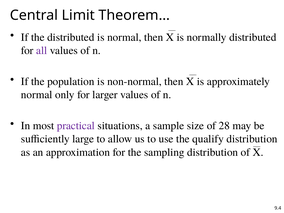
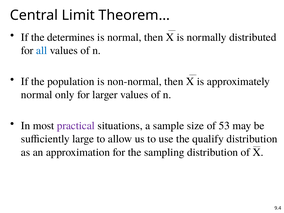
the distributed: distributed -> determines (71, 37)
all colour: purple -> blue (42, 50)
28: 28 -> 53 (224, 126)
